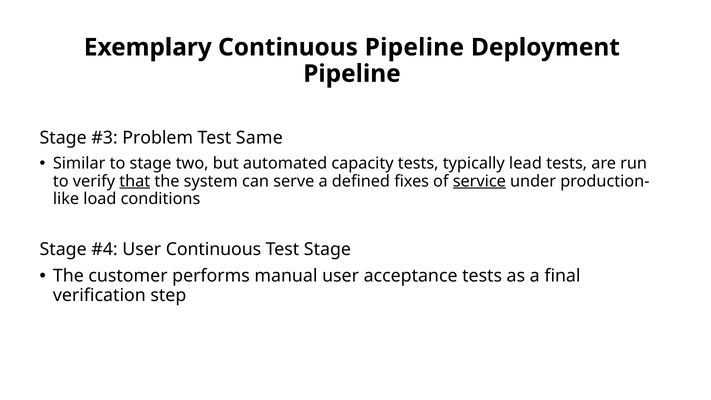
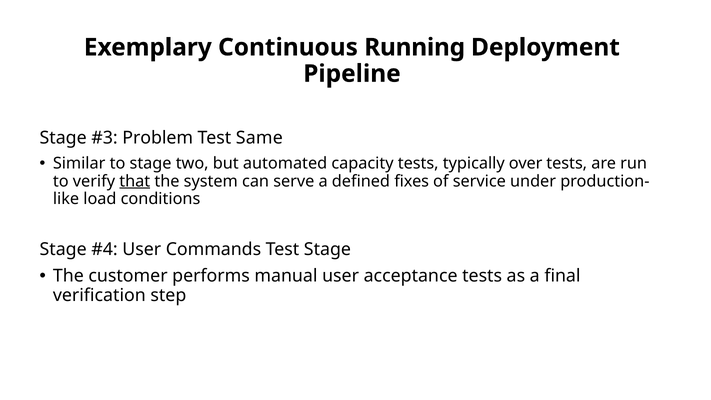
Continuous Pipeline: Pipeline -> Running (415, 47)
lead: lead -> over (526, 164)
service underline: present -> none (479, 181)
User Continuous: Continuous -> Commands (213, 249)
